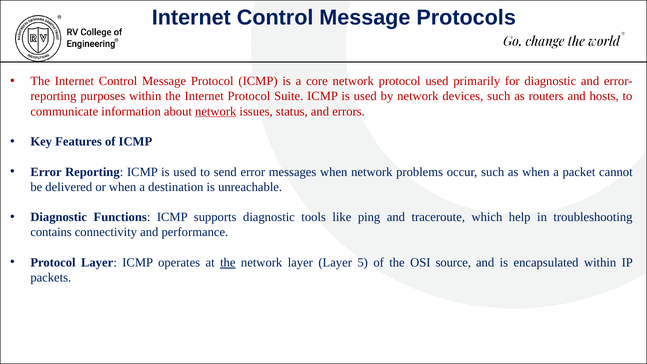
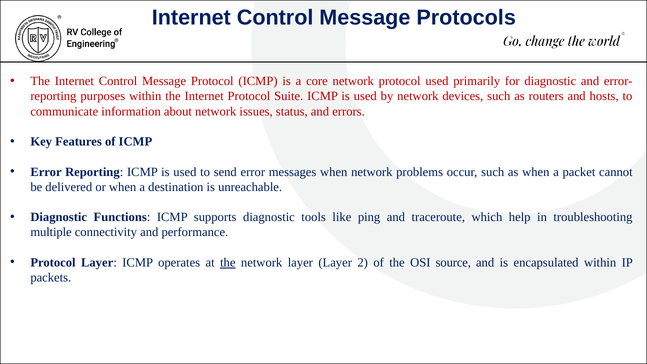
network underline: present -> none (216, 111)
contains: contains -> multiple (51, 232)
5: 5 -> 2 (363, 262)
